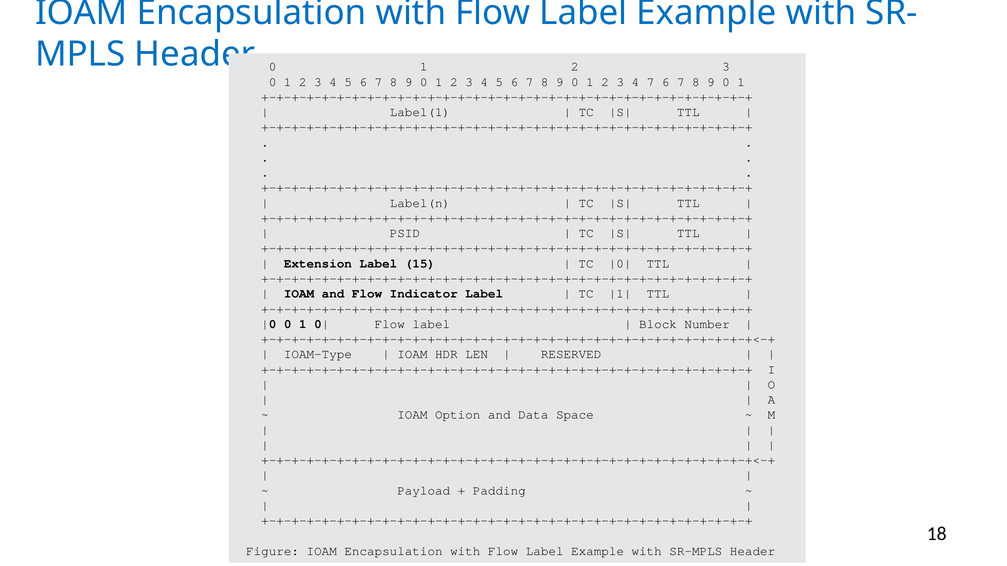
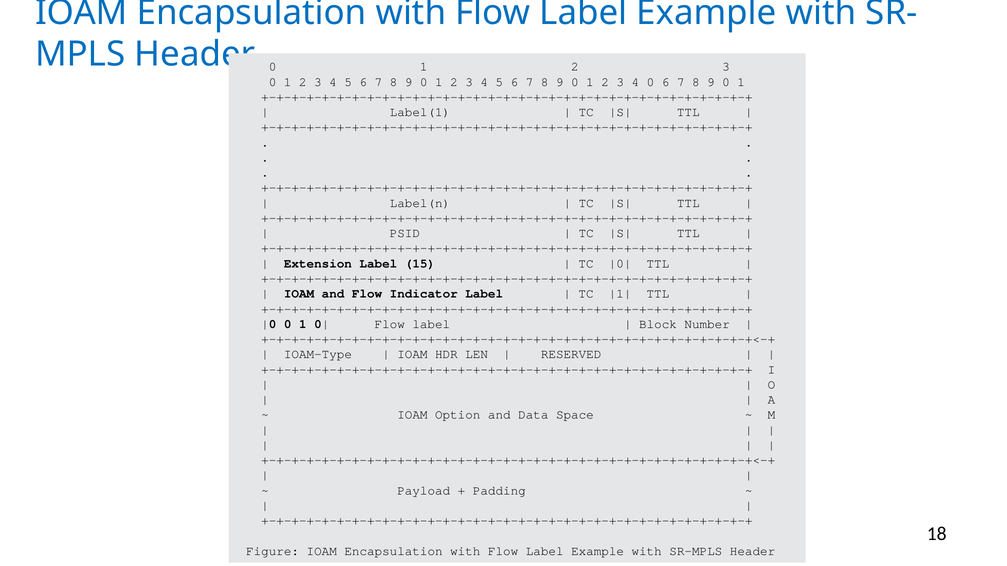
4 7: 7 -> 0 (650, 82)
